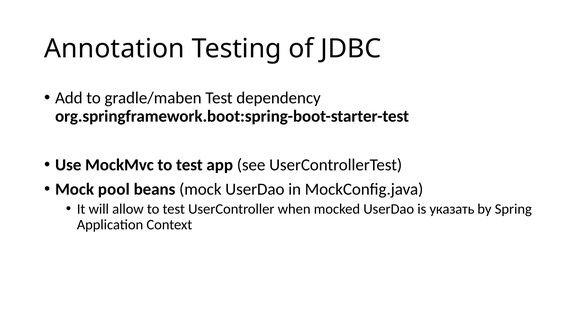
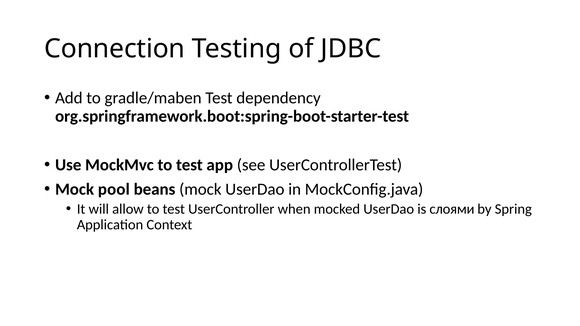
Annotation: Annotation -> Connection (115, 49)
указать: указать -> слоями (452, 209)
